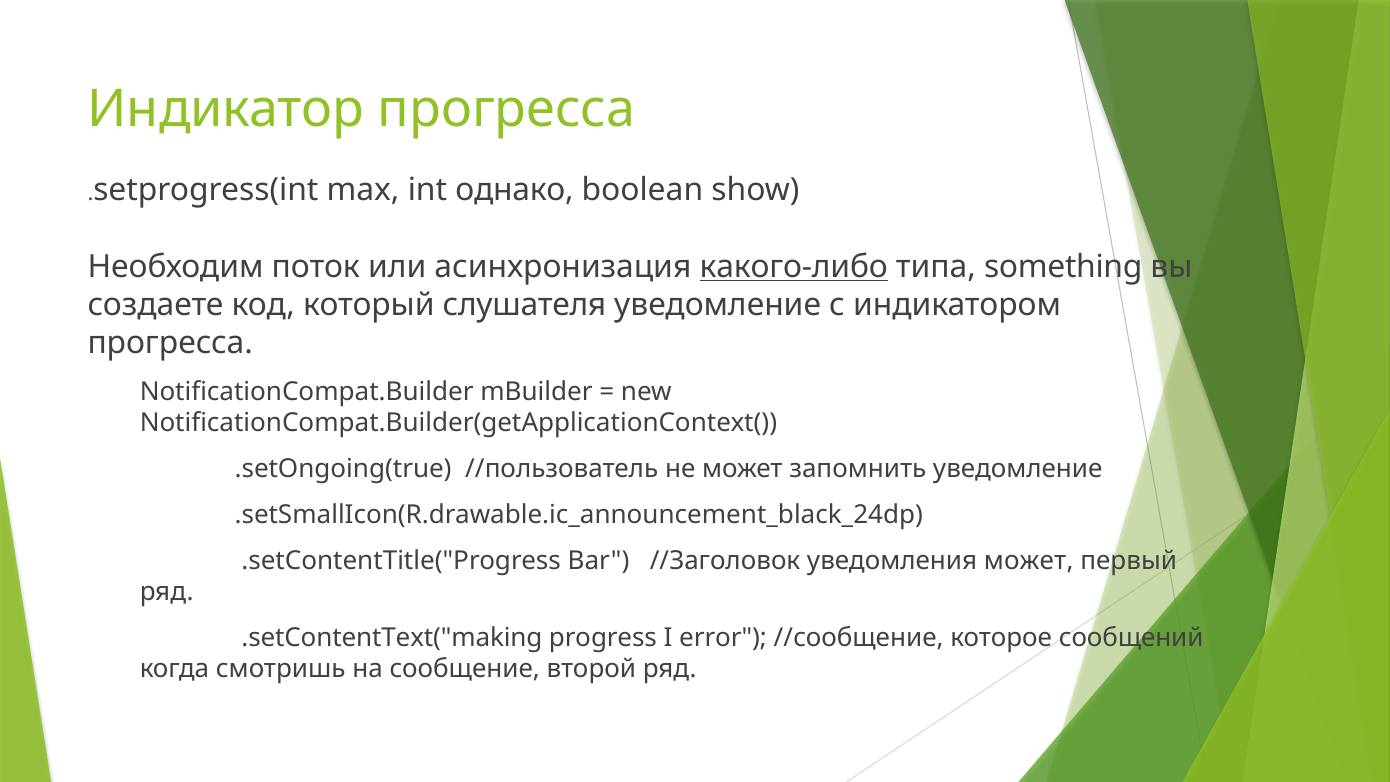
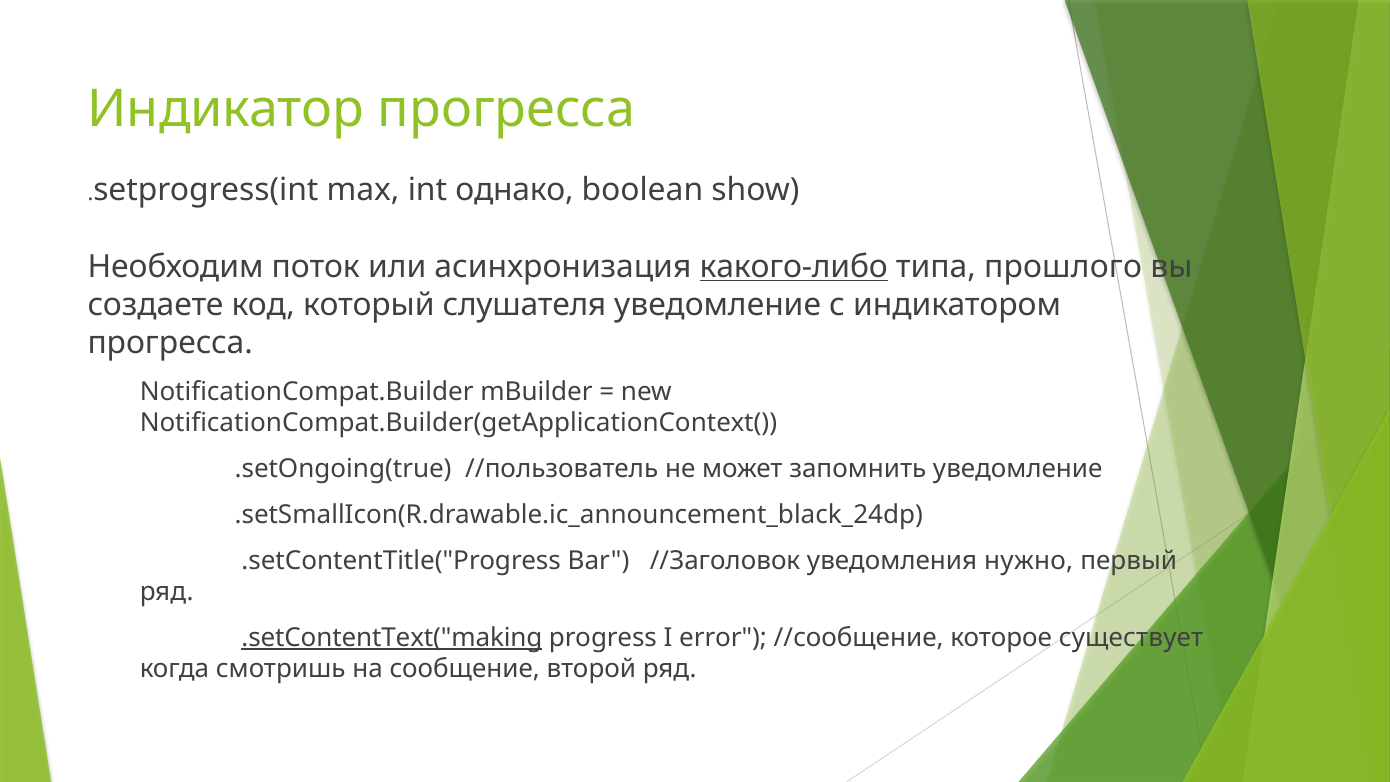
something: something -> прошлого (1063, 267)
уведомления может: может -> нужно (1029, 561)
.setContentText("making underline: none -> present (392, 638)
сообщений: сообщений -> существует (1131, 638)
